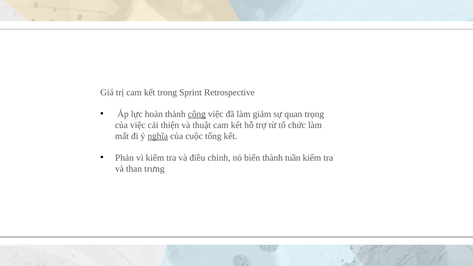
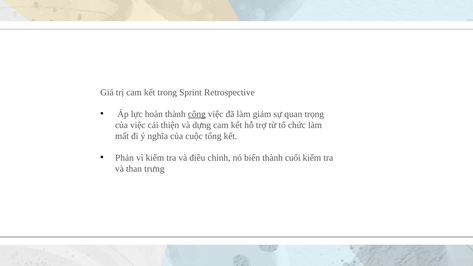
thuật: thuật -> dựng (202, 125)
nghĩa underline: present -> none (158, 136)
tuần: tuần -> cuối (293, 158)
